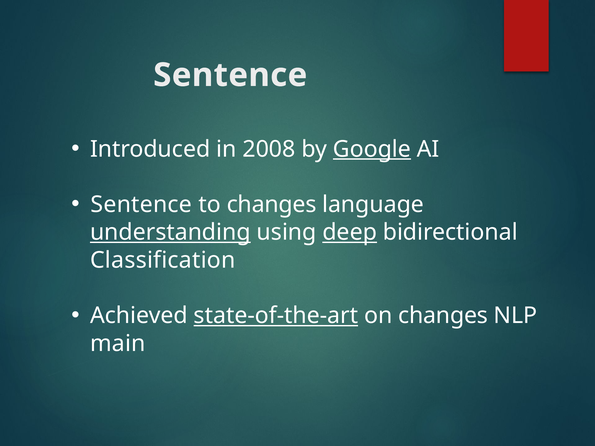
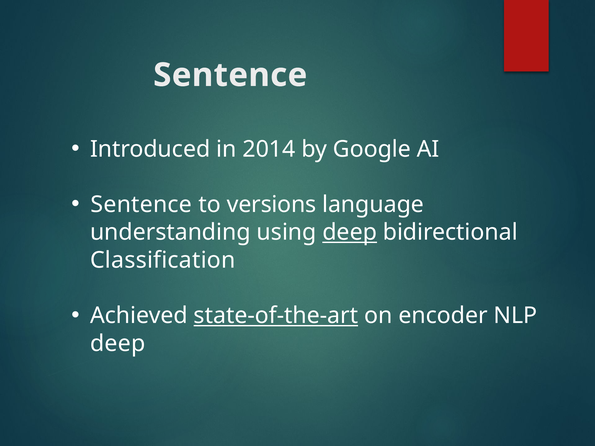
2008: 2008 -> 2014 (269, 149)
Google underline: present -> none (372, 149)
to changes: changes -> versions (272, 205)
understanding underline: present -> none (170, 232)
on changes: changes -> encoder (443, 316)
main: main -> deep (118, 344)
